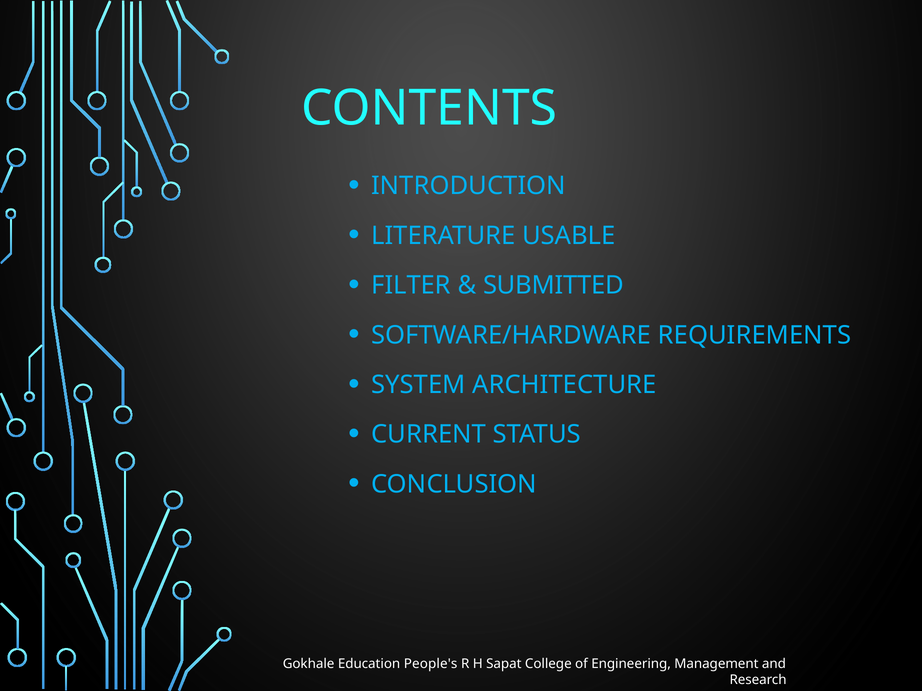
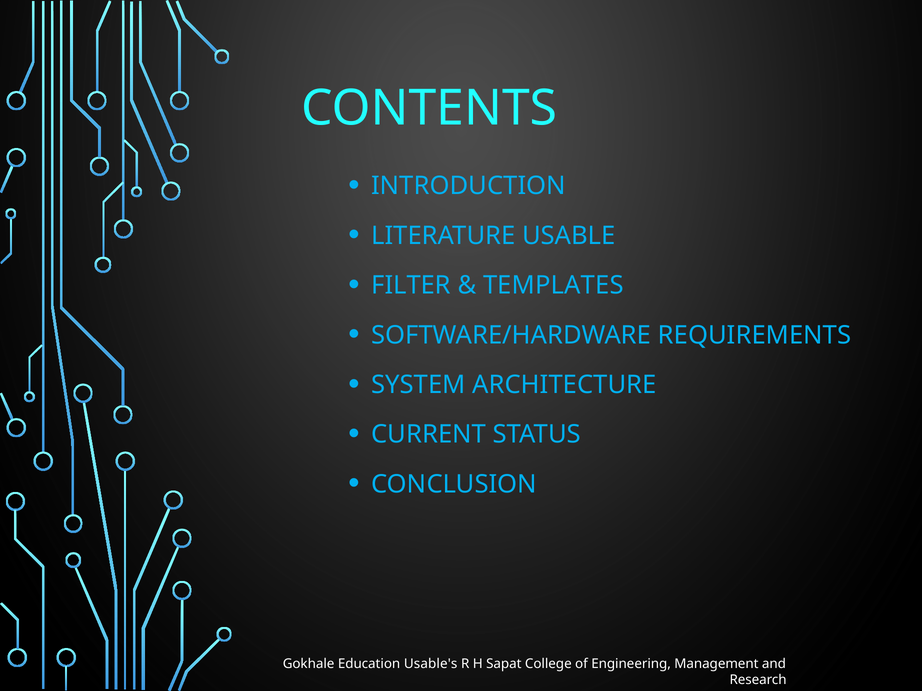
SUBMITTED: SUBMITTED -> TEMPLATES (553, 286)
People's: People's -> Usable's (431, 664)
